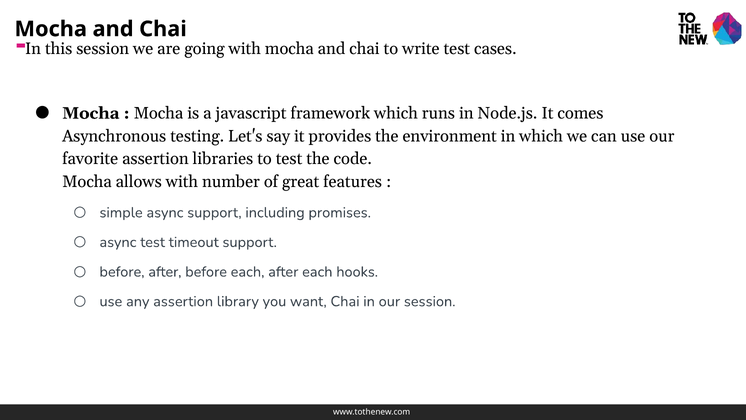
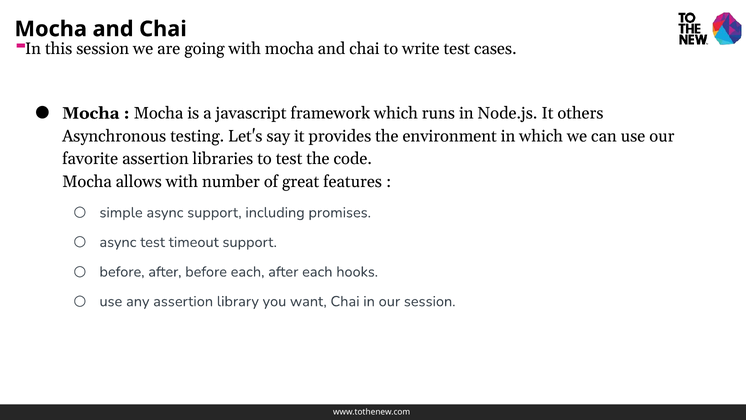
comes: comes -> others (580, 113)
